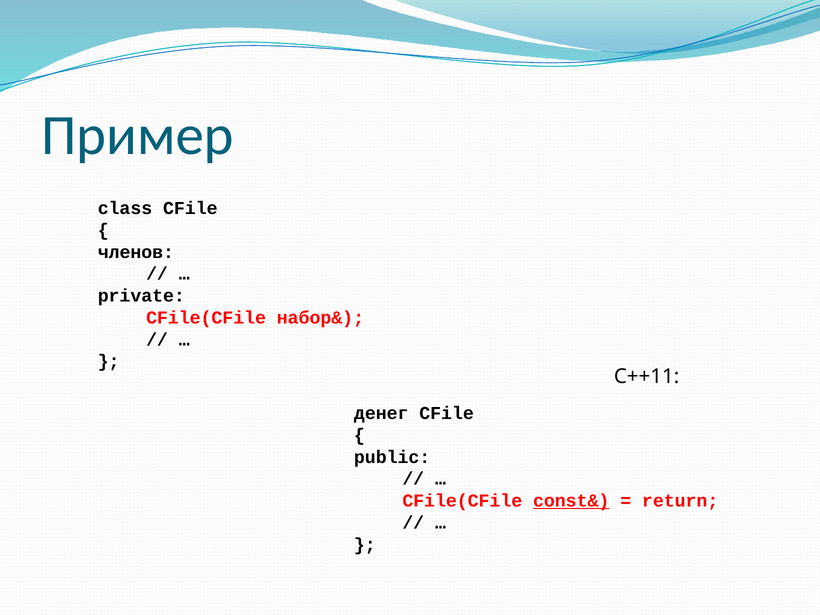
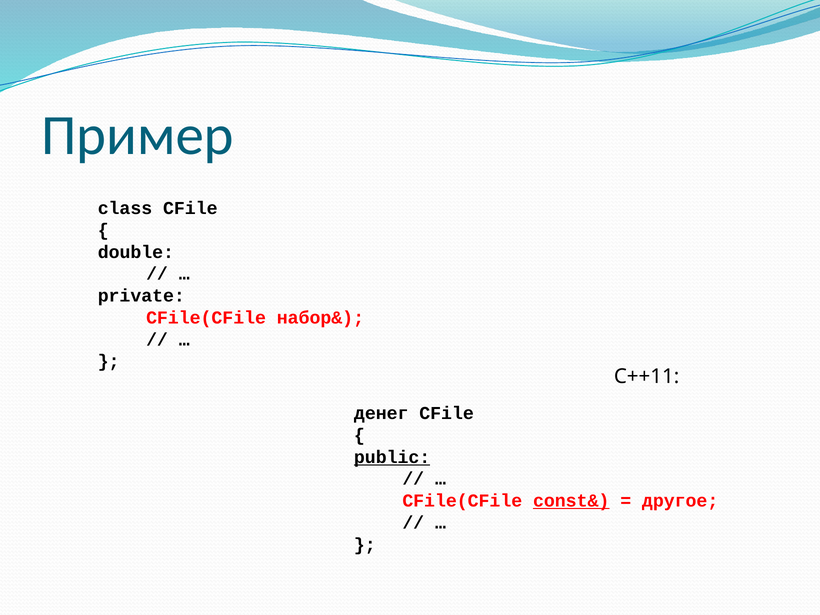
членов: членов -> double (136, 252)
public underline: none -> present (392, 457)
return: return -> другое (680, 501)
